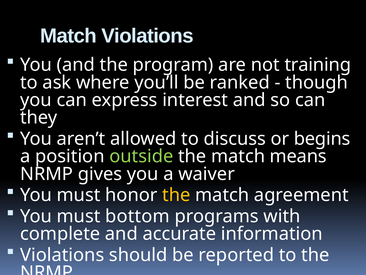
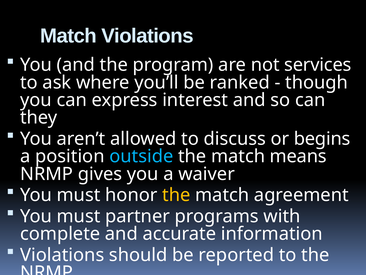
training: training -> services (318, 65)
outside colour: light green -> light blue (141, 156)
bottom: bottom -> partner (137, 216)
